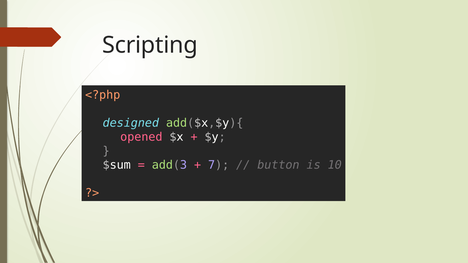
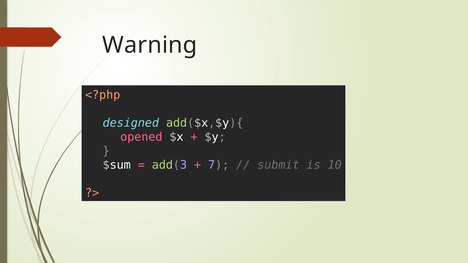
Scripting: Scripting -> Warning (150, 45)
button: button -> submit (278, 165)
